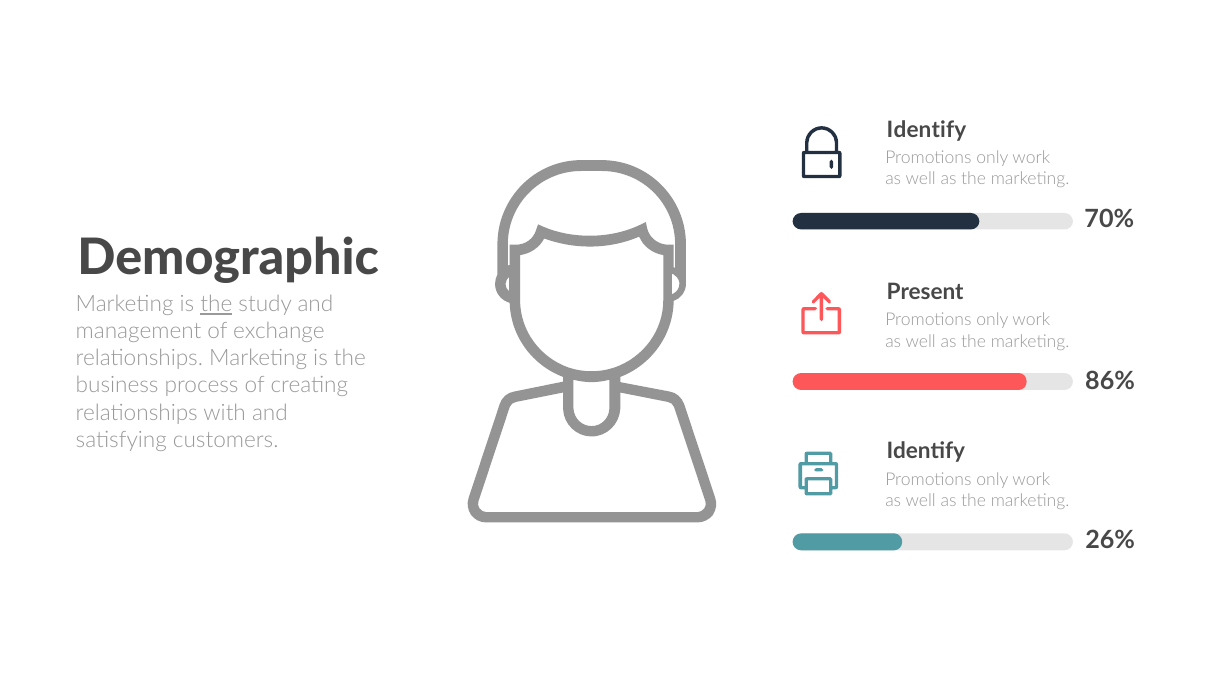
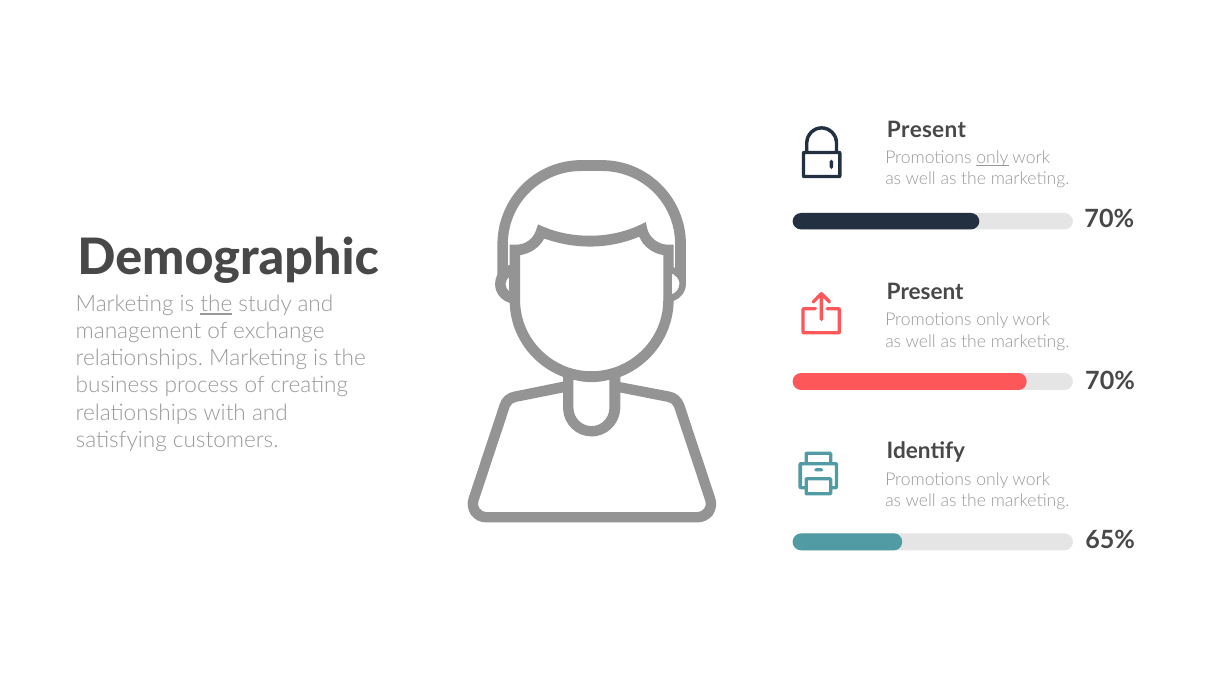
Identify: Identify -> Present (926, 130)
only underline: none -> present (992, 158)
86%: 86% -> 70% (1110, 381)
26%: 26% -> 65% (1110, 540)
